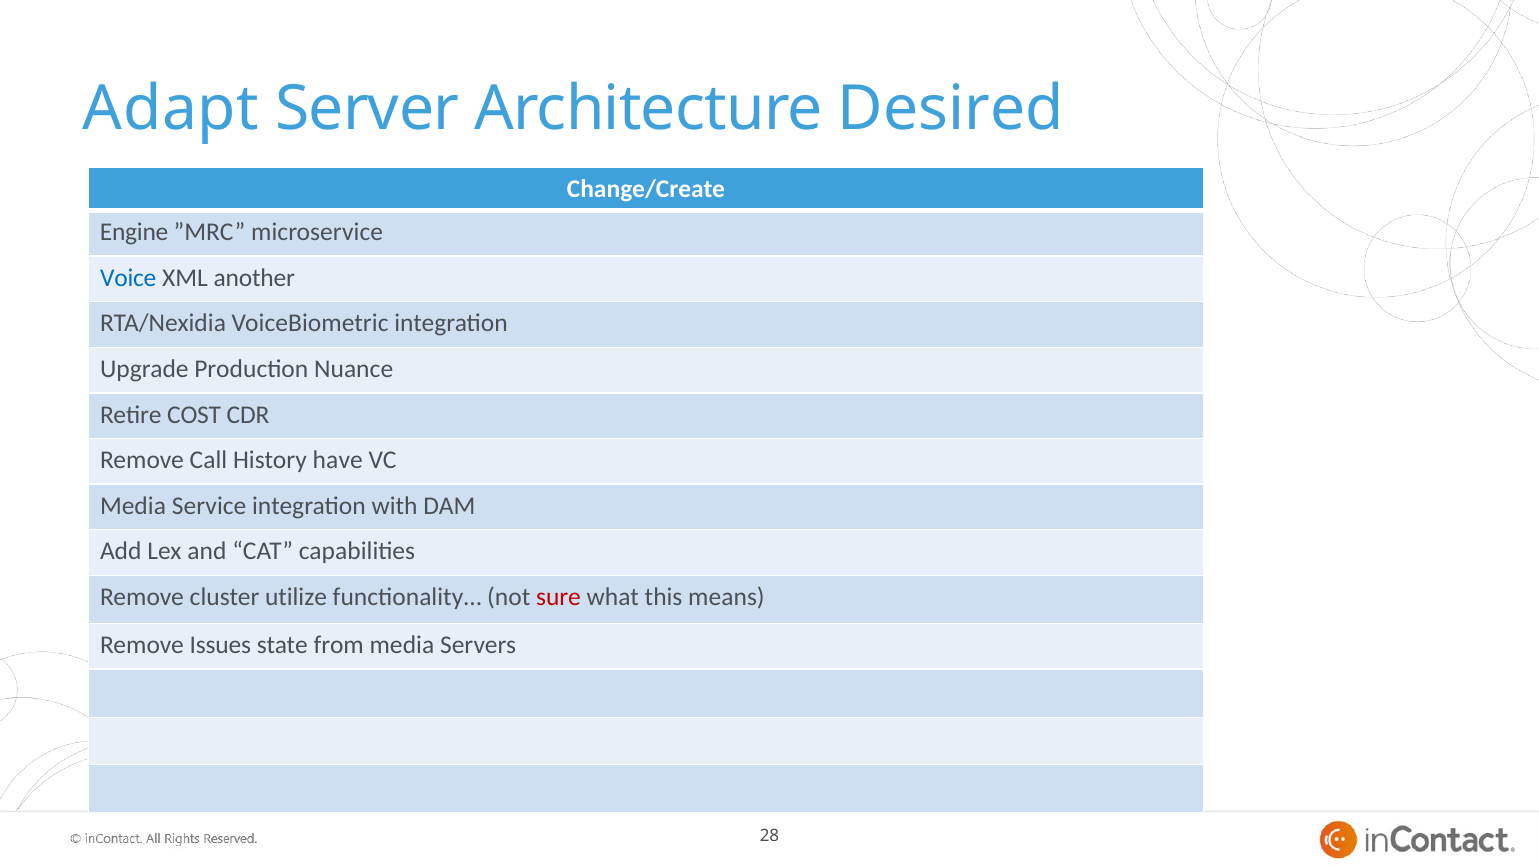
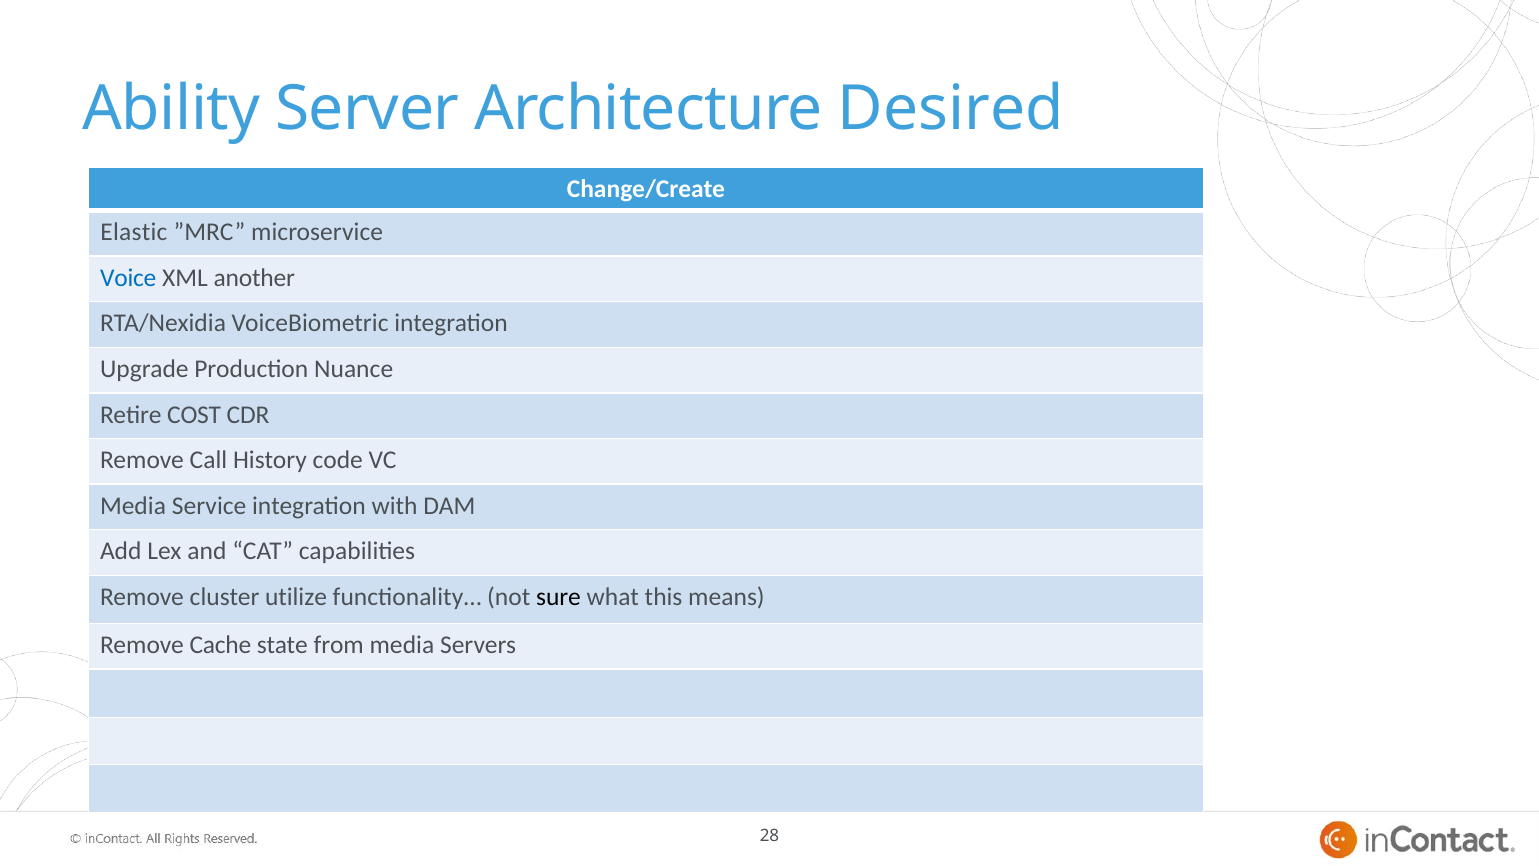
Adapt: Adapt -> Ability (172, 109)
Engine: Engine -> Elastic (134, 232)
have: have -> code (338, 460)
sure colour: red -> black (558, 597)
Issues: Issues -> Cache (220, 645)
